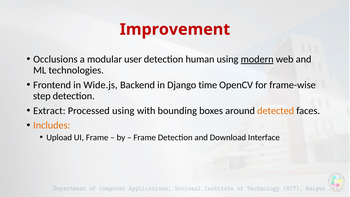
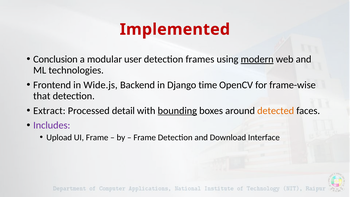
Improvement: Improvement -> Implemented (175, 29)
Occlusions: Occlusions -> Conclusion (55, 59)
human: human -> frames (200, 59)
step: step -> that (42, 96)
Processed using: using -> detail (123, 111)
bounding underline: none -> present (177, 111)
Includes colour: orange -> purple (52, 125)
